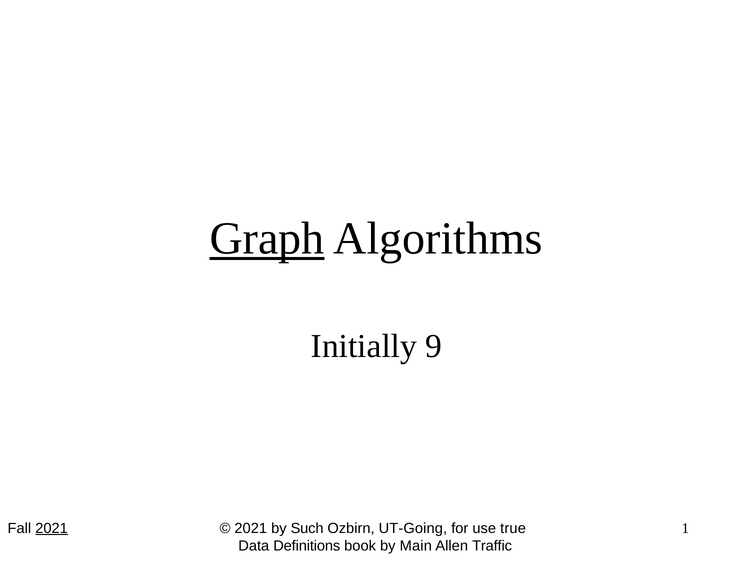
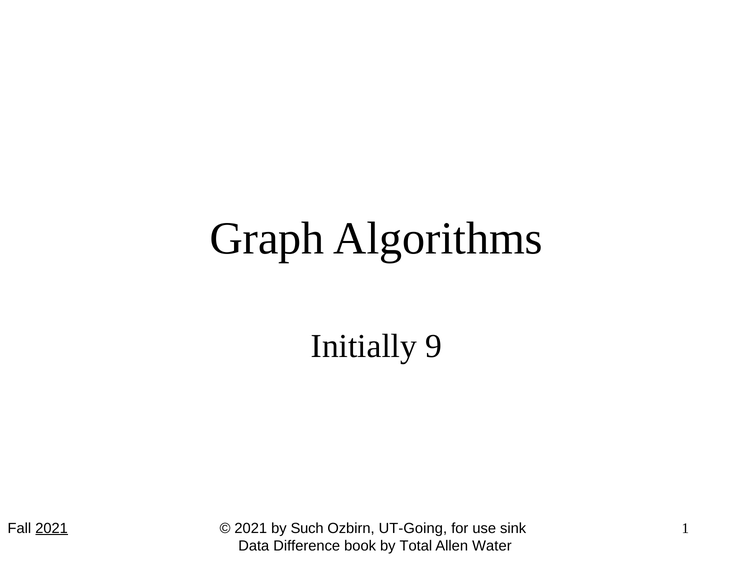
Graph underline: present -> none (267, 239)
true: true -> sink (513, 528)
Definitions: Definitions -> Difference (307, 546)
Main: Main -> Total (416, 546)
Traffic: Traffic -> Water (492, 546)
